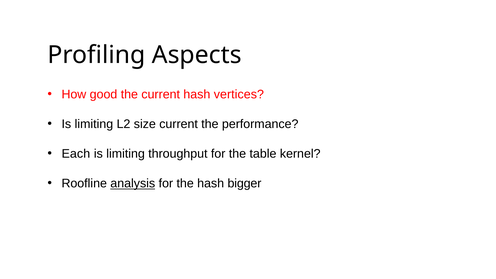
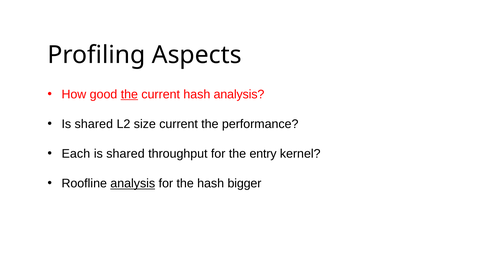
the underline: none -> present (129, 94)
hash vertices: vertices -> analysis (239, 94)
limiting: limiting -> shared (94, 124)
limiting: limiting -> shared (125, 154)
table: table -> entry (263, 154)
